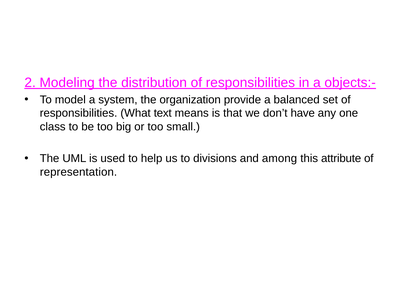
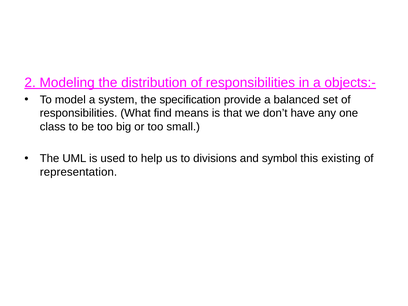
organization: organization -> specification (190, 100)
text: text -> find (163, 113)
among: among -> symbol (280, 159)
attribute: attribute -> existing (341, 159)
